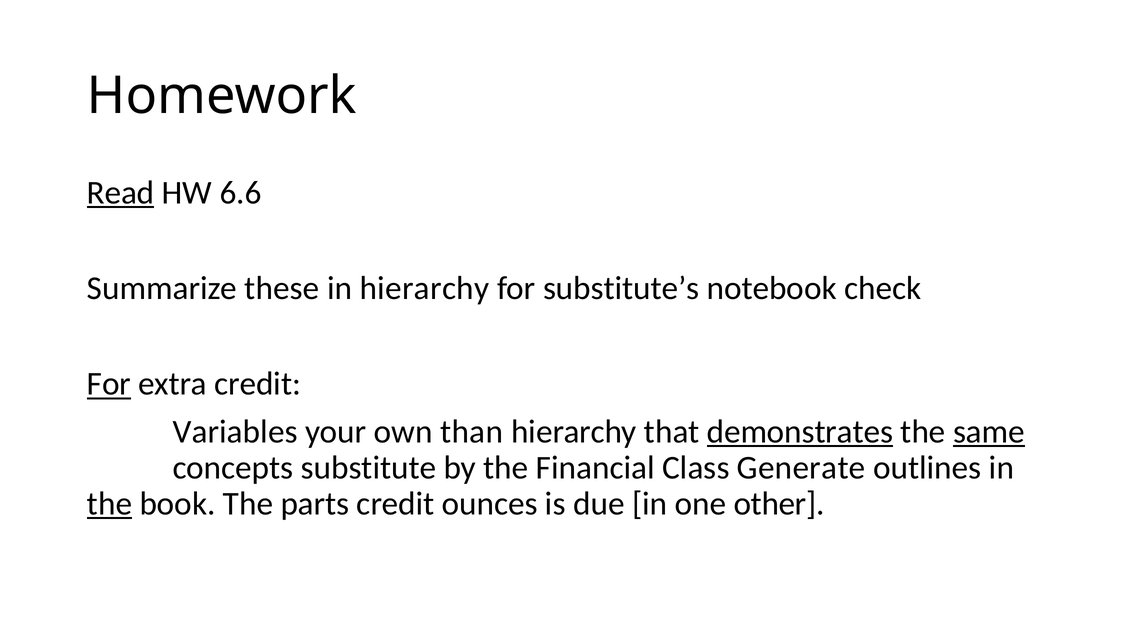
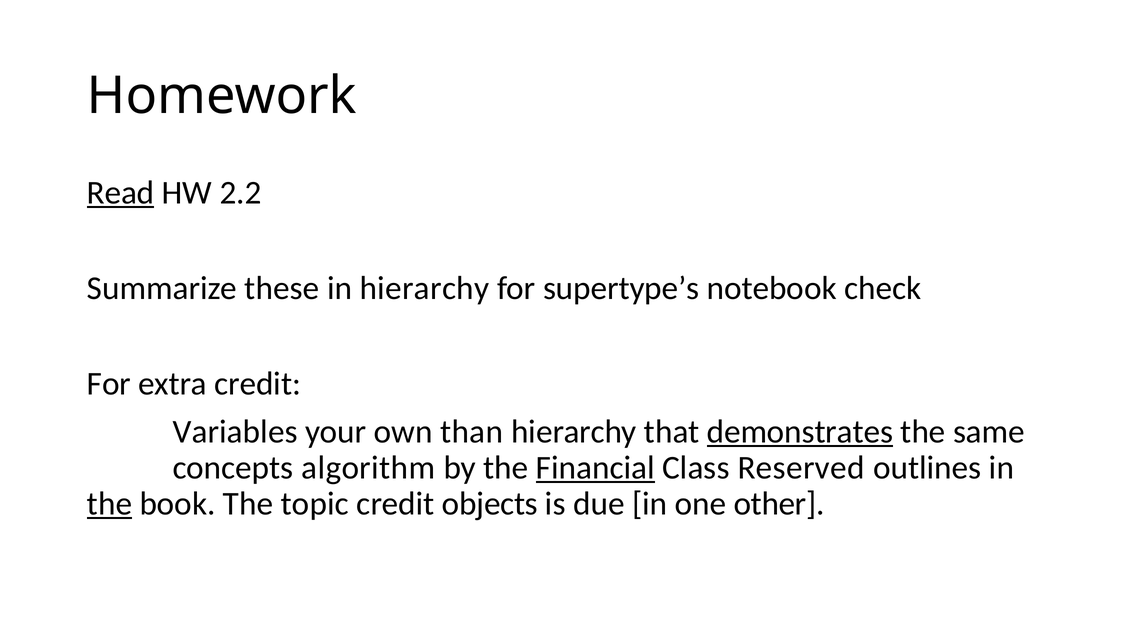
6.6: 6.6 -> 2.2 (241, 193)
substitute’s: substitute’s -> supertype’s (621, 288)
For underline: present -> none (109, 384)
same underline: present -> none (989, 432)
substitute: substitute -> algorithm (368, 468)
Financial underline: none -> present (595, 468)
Generate: Generate -> Reserved (801, 468)
parts: parts -> topic (315, 503)
ounces: ounces -> objects (490, 503)
